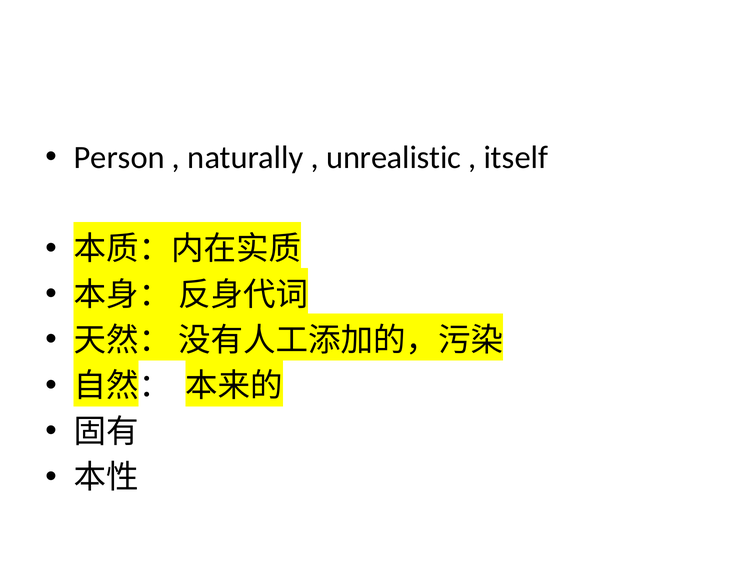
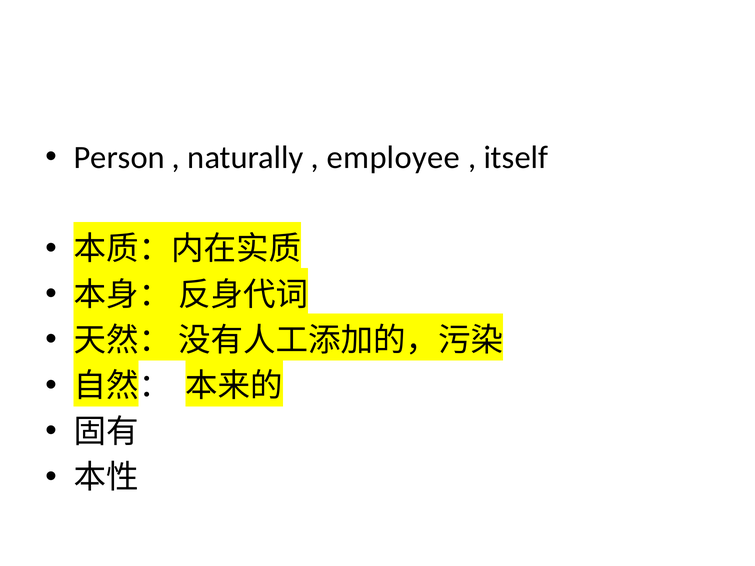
unrealistic: unrealistic -> employee (393, 158)
